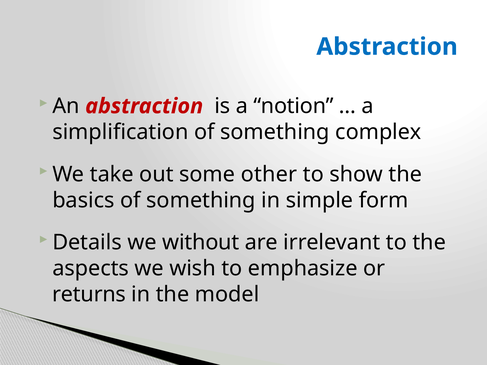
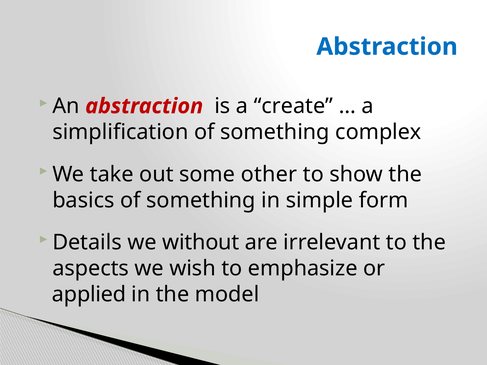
notion: notion -> create (293, 106)
returns: returns -> applied (89, 295)
